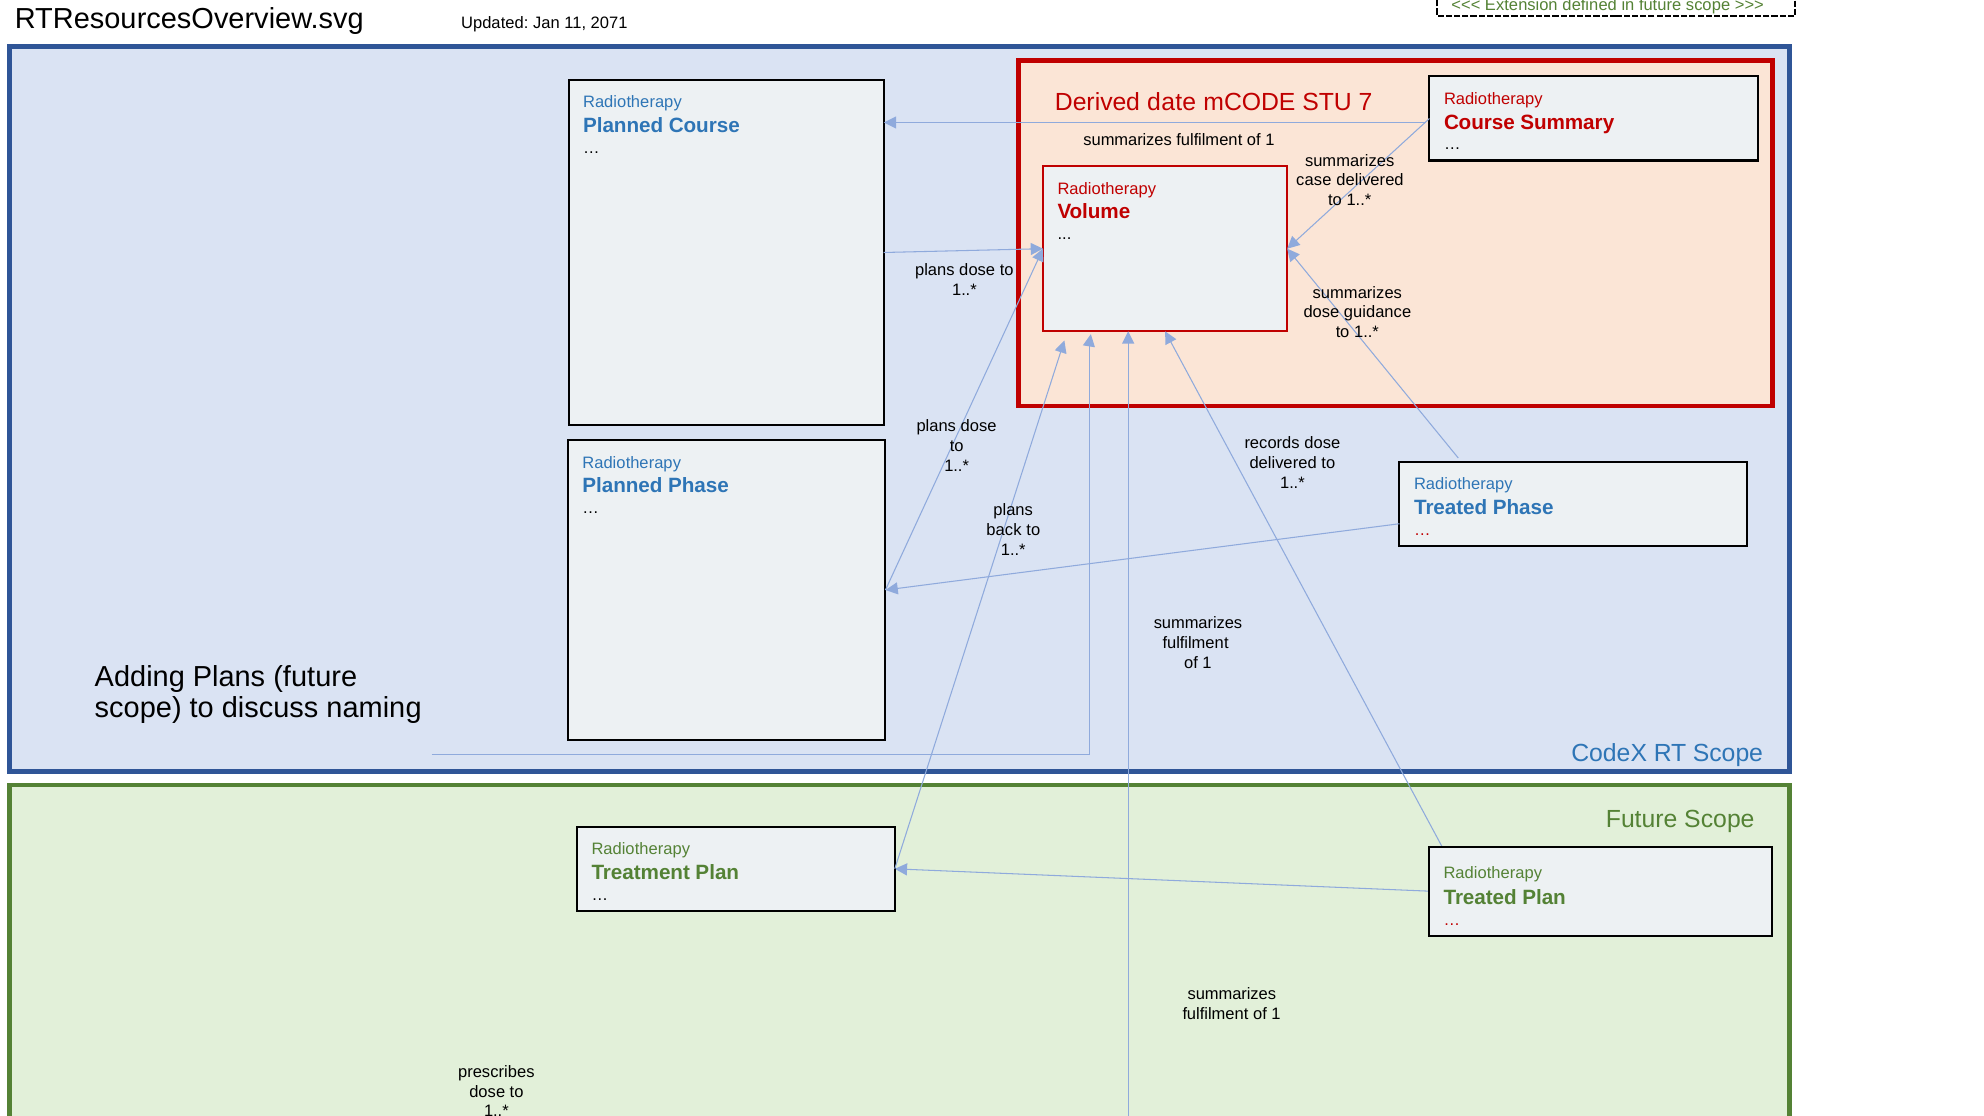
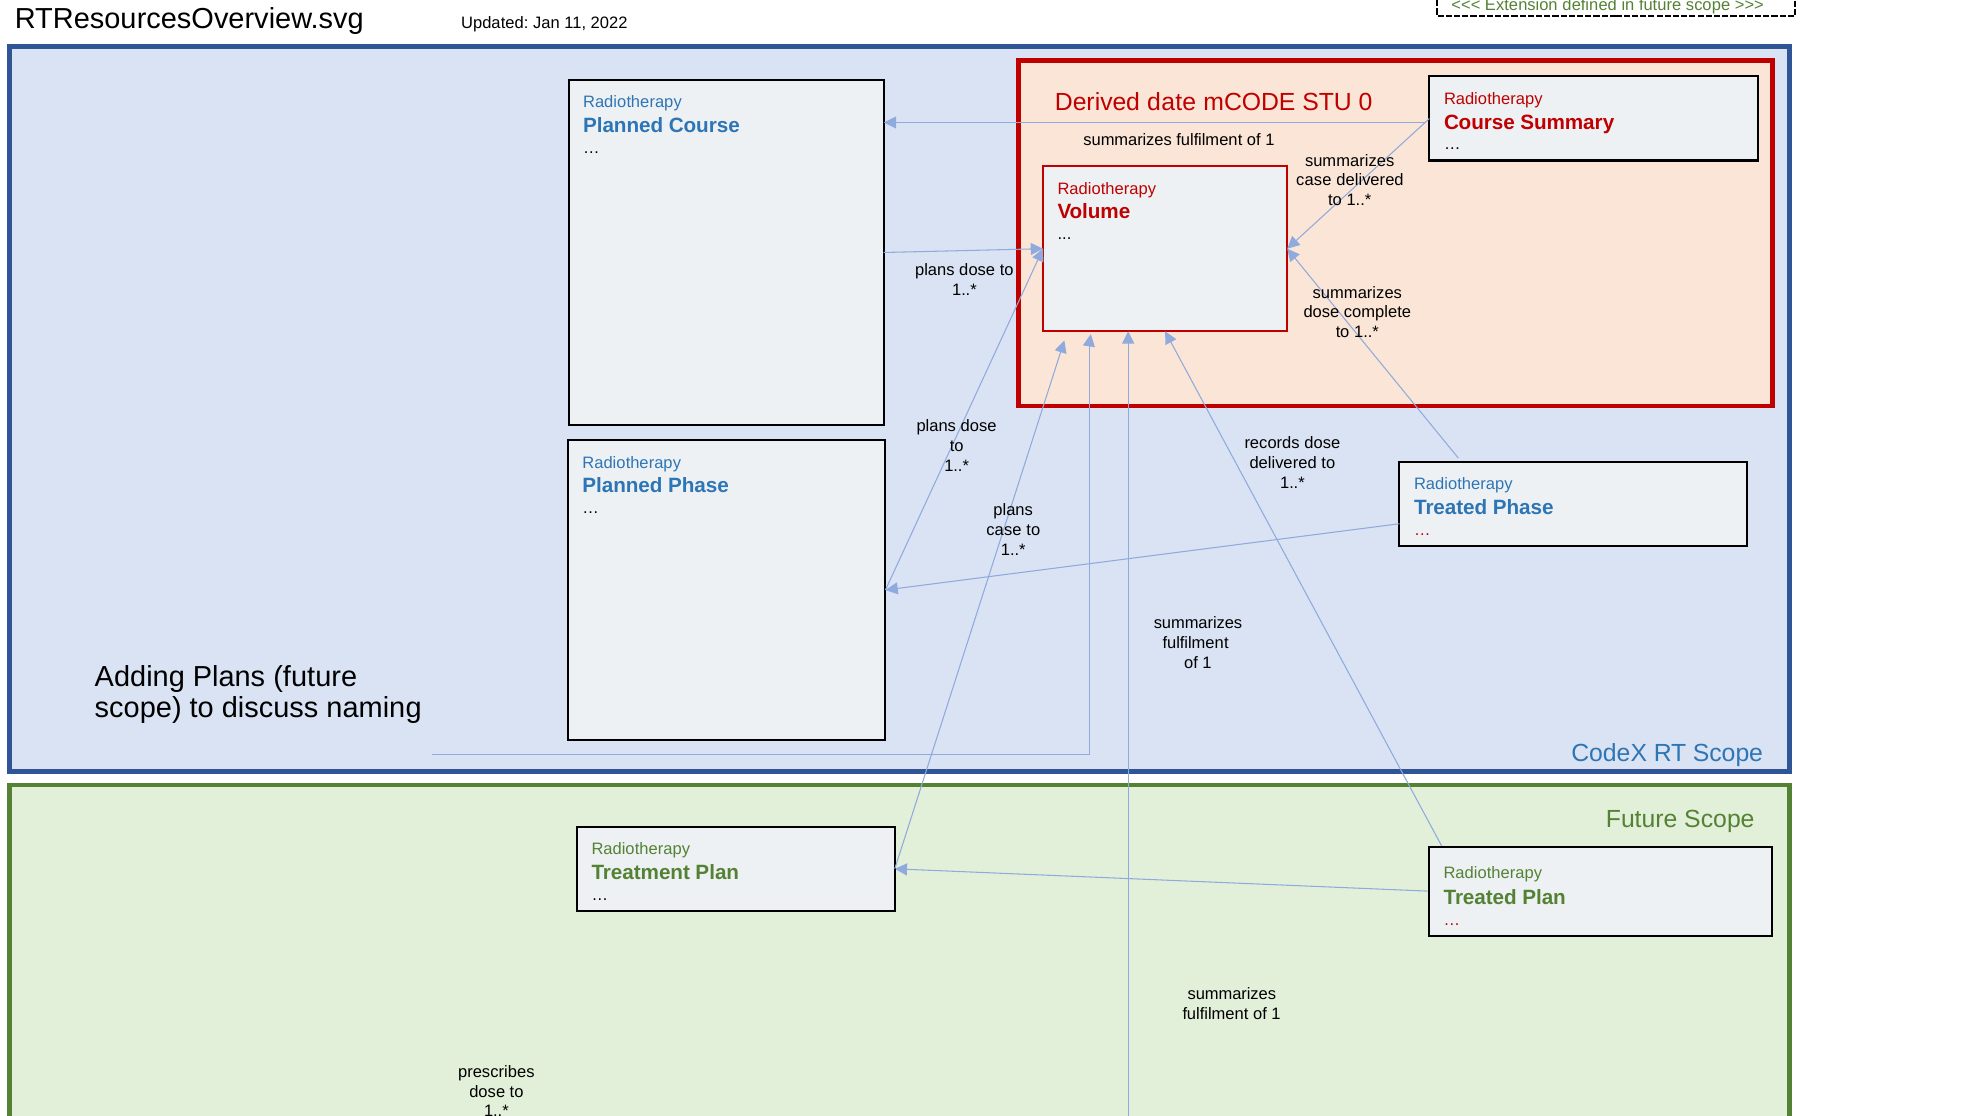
2071: 2071 -> 2022 (609, 23)
7: 7 -> 0 (1366, 102)
guidance: guidance -> complete (1378, 312)
back: back -> case (1004, 530)
